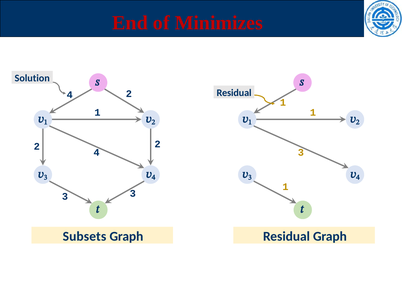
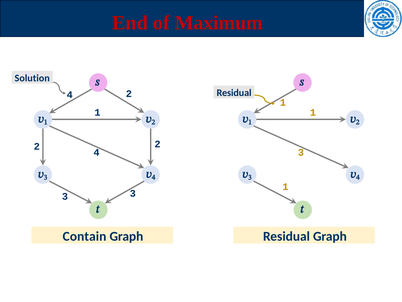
Minimizes: Minimizes -> Maximum (219, 23)
Subsets: Subsets -> Contain (85, 236)
